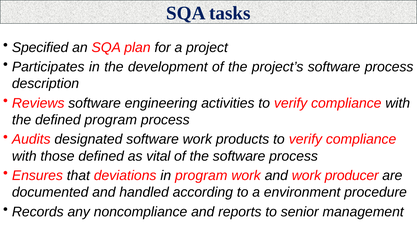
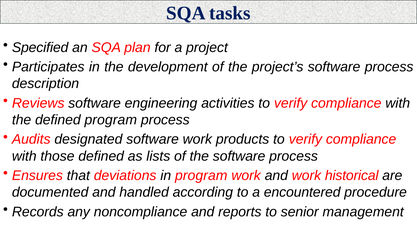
vital: vital -> lists (158, 156)
producer: producer -> historical (352, 175)
environment: environment -> encountered (302, 192)
